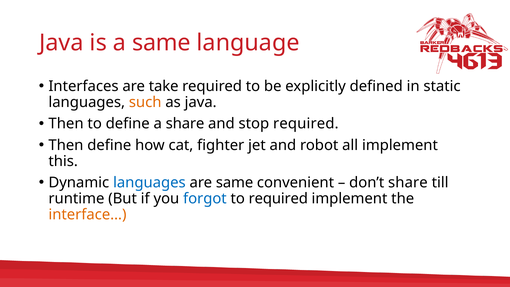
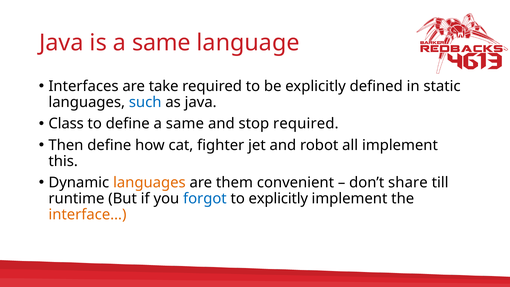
such colour: orange -> blue (145, 102)
Then: Then -> Class (66, 124)
define a share: share -> same (185, 124)
languages colour: blue -> orange (149, 183)
are same: same -> them (234, 183)
to required: required -> explicitly (278, 199)
